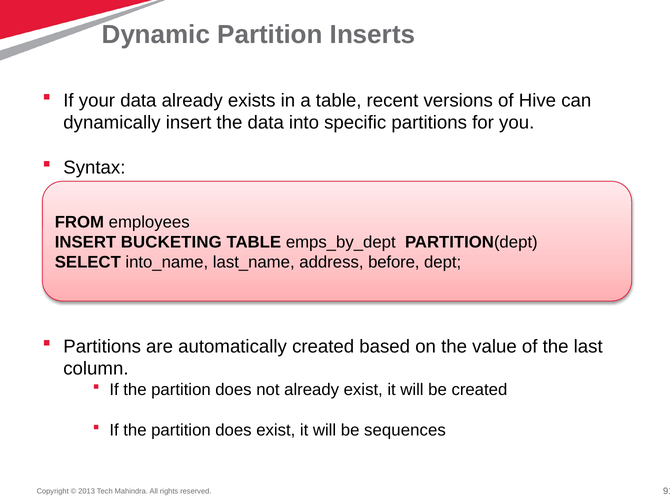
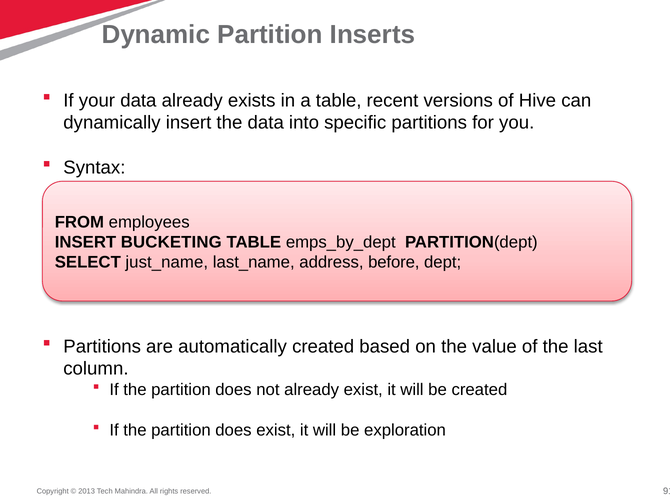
into_name: into_name -> just_name (167, 262)
sequences: sequences -> exploration (405, 430)
